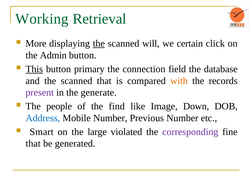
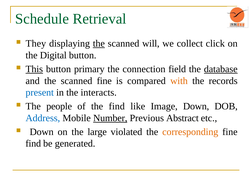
Working: Working -> Schedule (42, 19)
More: More -> They (36, 44)
certain: certain -> collect (190, 44)
Admin: Admin -> Digital (53, 55)
database underline: none -> present (221, 69)
scanned that: that -> fine (104, 81)
present colour: purple -> blue (40, 93)
generate: generate -> interacts (99, 93)
Number underline: none -> present (110, 118)
Previous Number: Number -> Abstract (182, 118)
Smart: Smart -> Down (42, 132)
corresponding colour: purple -> orange (190, 132)
that: that -> find (33, 144)
